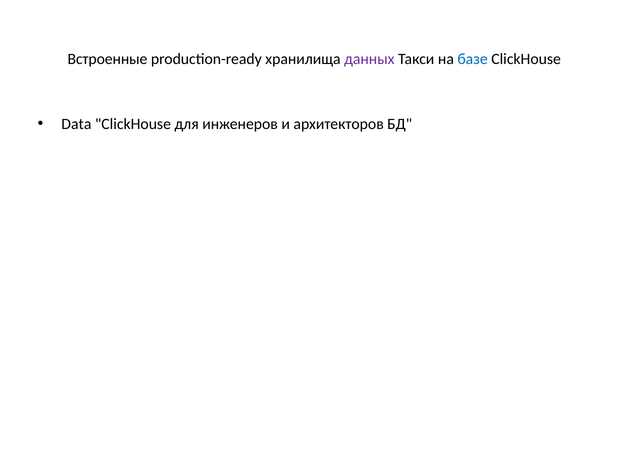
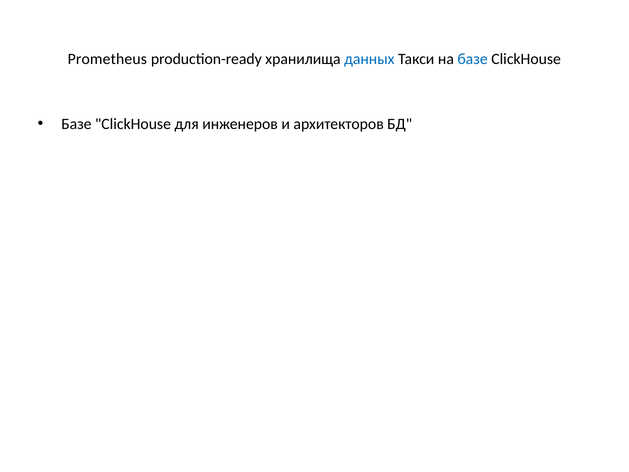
Встроенные: Встроенные -> Prometheus (107, 59)
данных colour: purple -> blue (369, 59)
Data: Data -> Базе (76, 124)
